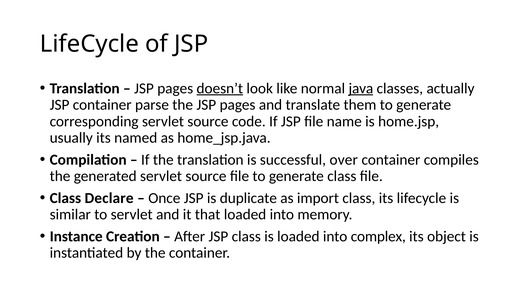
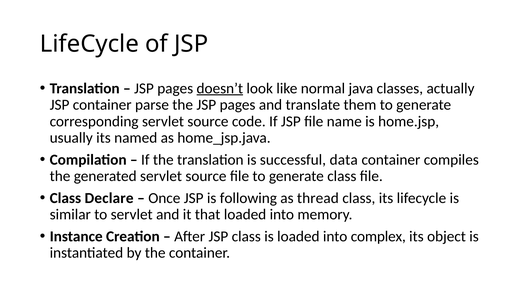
java underline: present -> none (361, 88)
over: over -> data (344, 160)
duplicate: duplicate -> following (248, 198)
import: import -> thread (318, 198)
